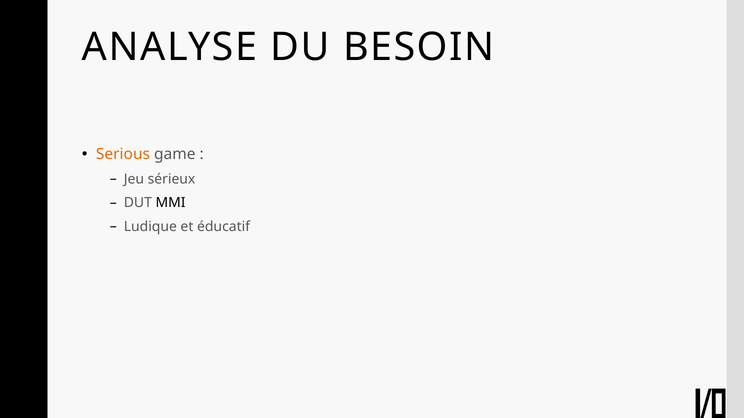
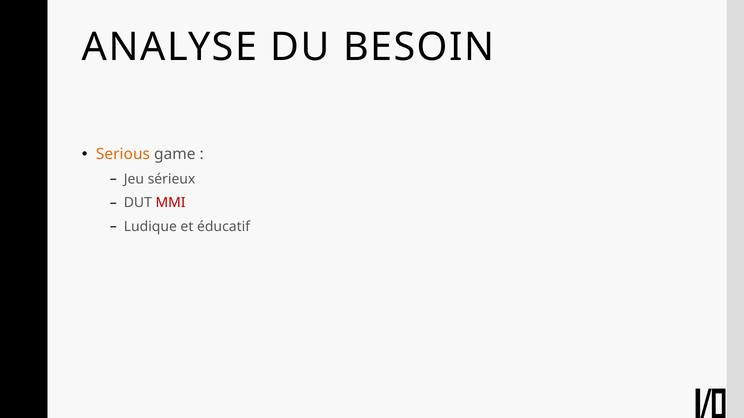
MMI colour: black -> red (171, 203)
